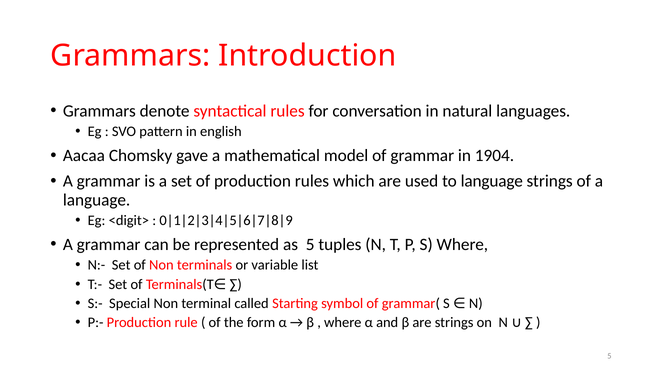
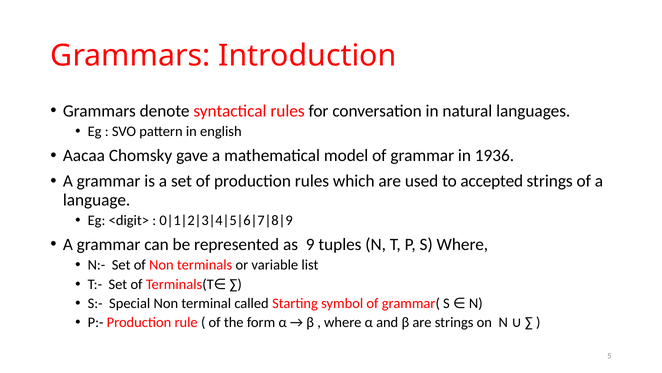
1904: 1904 -> 1936 (494, 155)
to language: language -> accepted (492, 181)
as 5: 5 -> 9 (310, 244)
